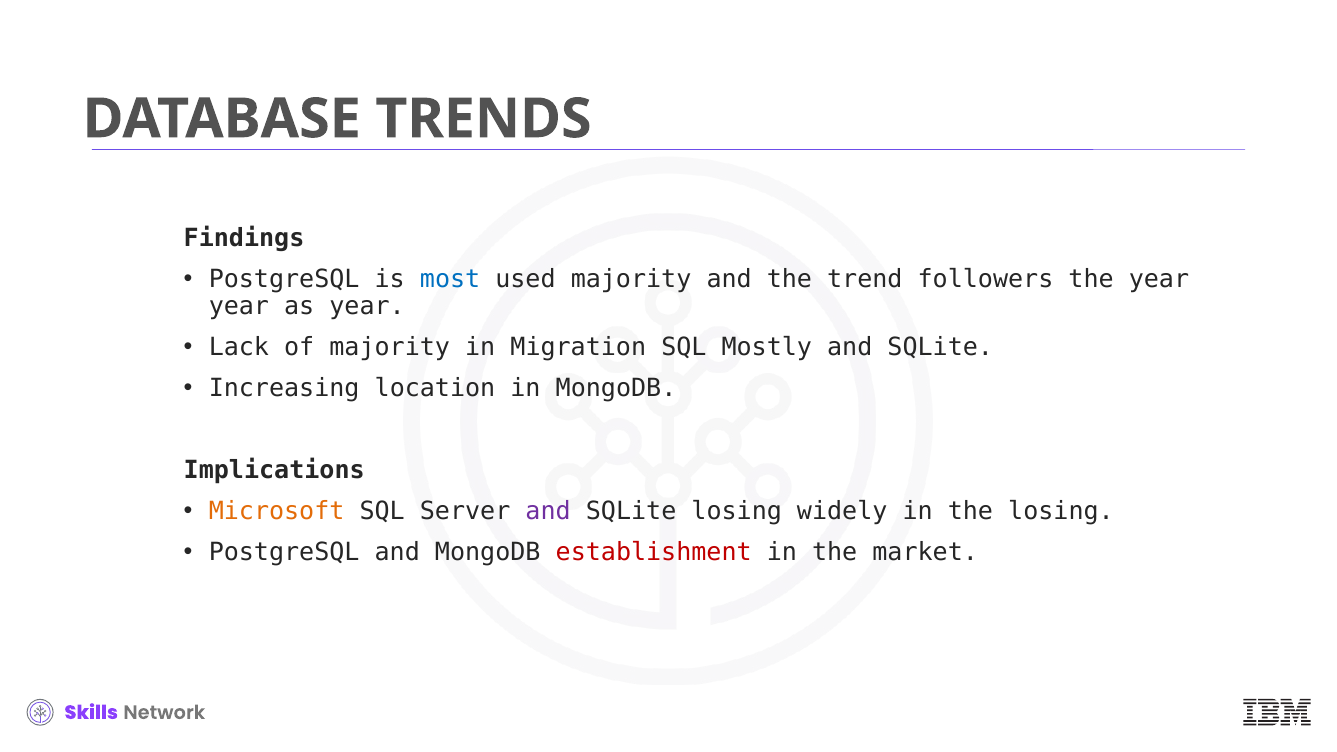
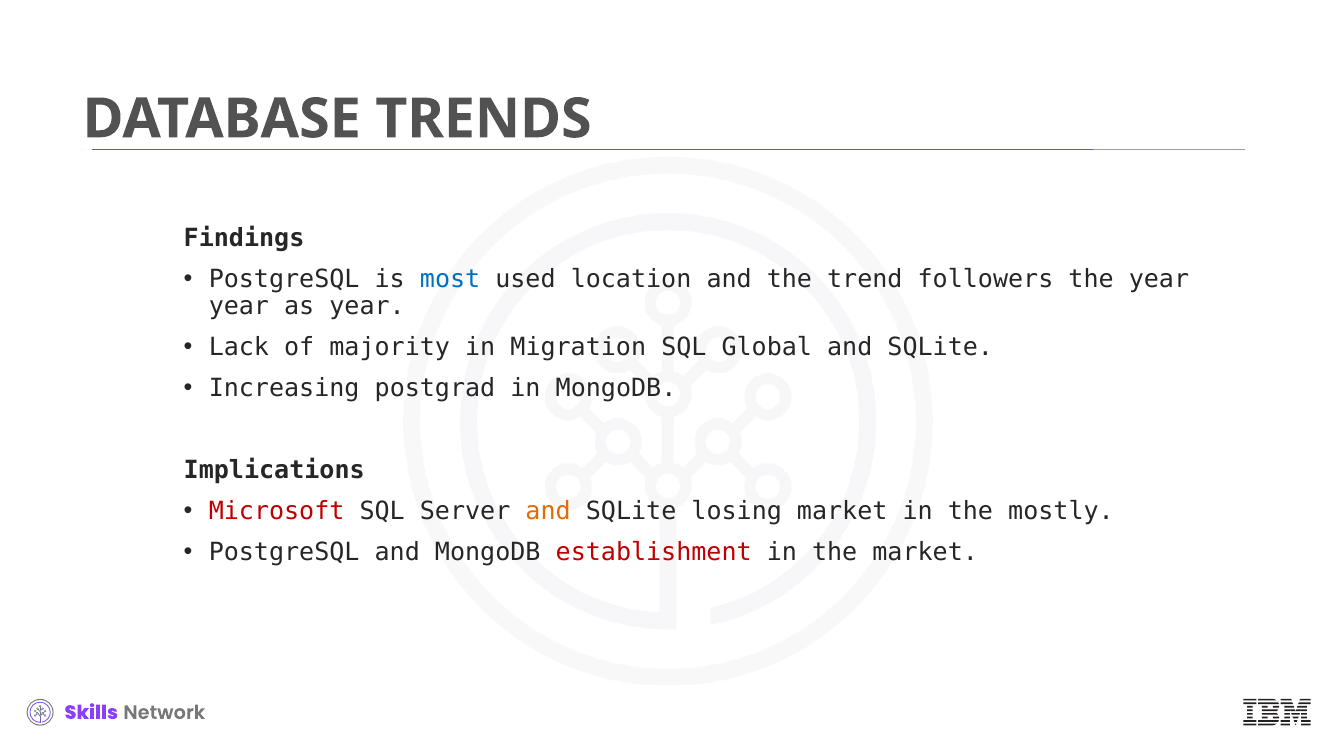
used majority: majority -> location (631, 279)
Mostly: Mostly -> Global (767, 347)
location: location -> postgrad (435, 388)
Microsoft colour: orange -> red (277, 511)
and colour: purple -> orange (548, 511)
losing widely: widely -> market (842, 511)
the losing: losing -> mostly (1061, 511)
